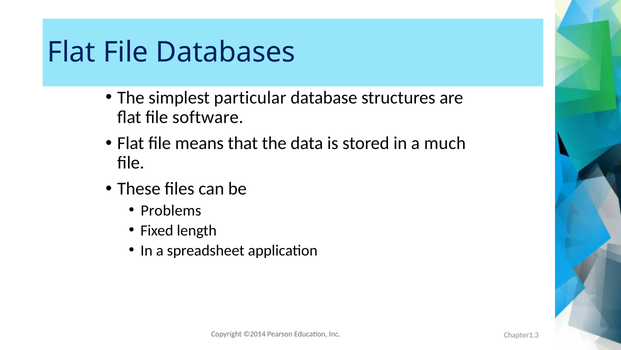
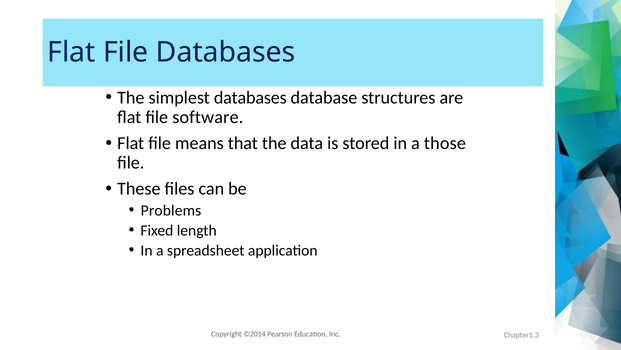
simplest particular: particular -> databases (250, 97)
much: much -> those (445, 143)
